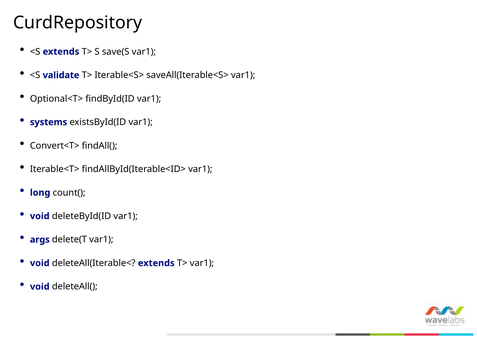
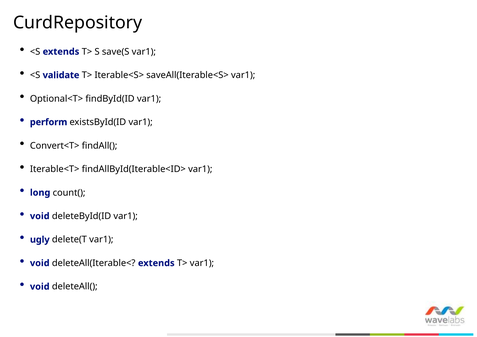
systems: systems -> perform (49, 122)
args: args -> ugly (40, 240)
